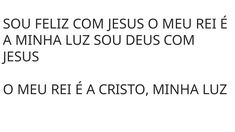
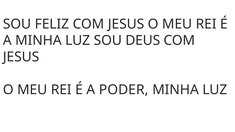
CRISTO: CRISTO -> PODER (124, 90)
